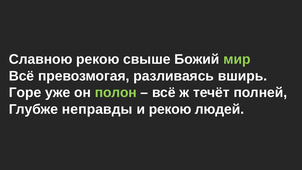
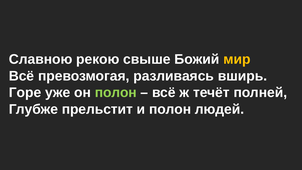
мир colour: light green -> yellow (237, 59)
неправды: неправды -> прельстит (97, 109)
и рекою: рекою -> полон (170, 109)
